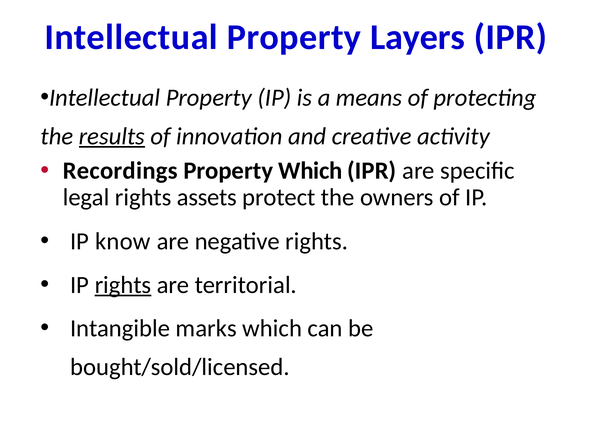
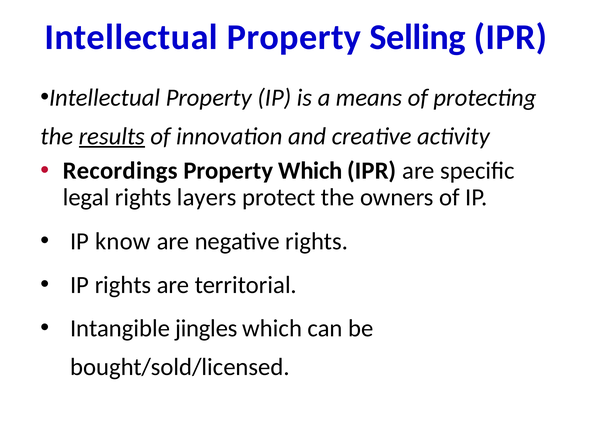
Layers: Layers -> Selling (418, 37)
assets: assets -> layers (207, 197)
rights underline: present -> none (123, 285)
marks: marks -> jingles (206, 328)
